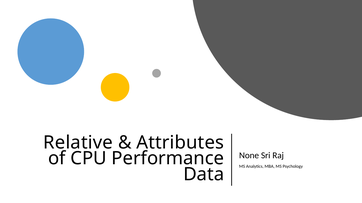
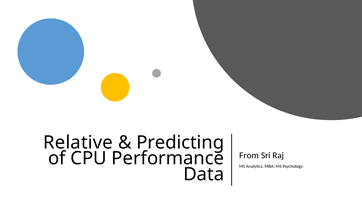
Attributes: Attributes -> Predicting (180, 143)
None: None -> From (249, 156)
